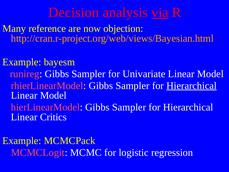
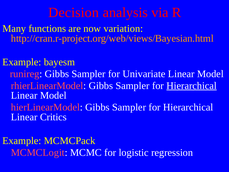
via underline: present -> none (160, 12)
reference: reference -> functions (47, 29)
objection: objection -> variation (123, 29)
